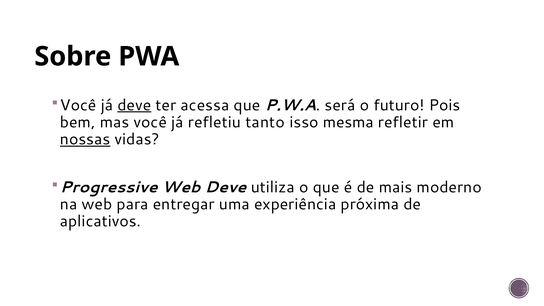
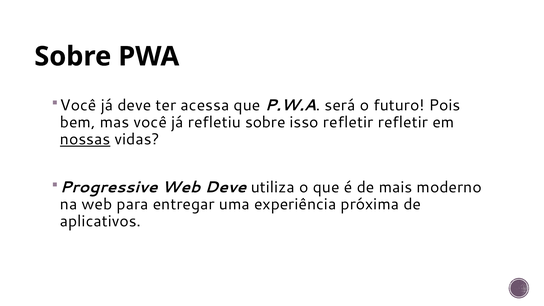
deve underline: present -> none (134, 105)
refletiu tanto: tanto -> sobre (265, 122)
isso mesma: mesma -> refletir (348, 122)
